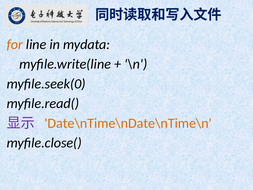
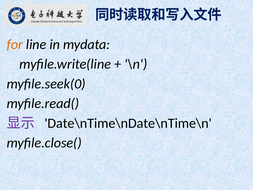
Date\nTime\nDate\nTime\n colour: orange -> black (128, 123)
